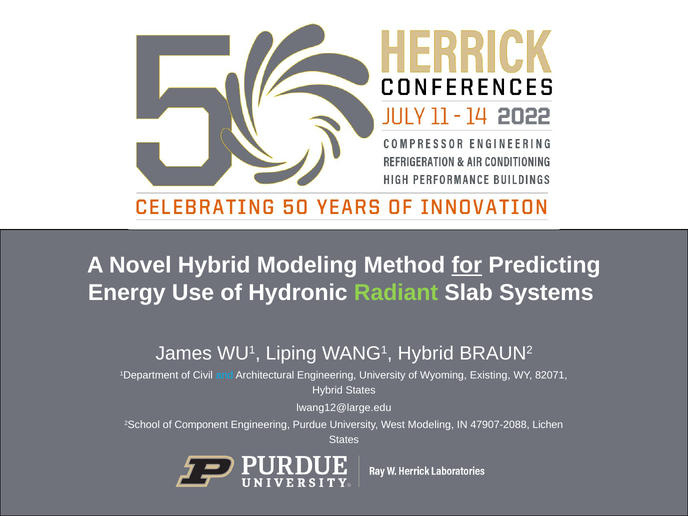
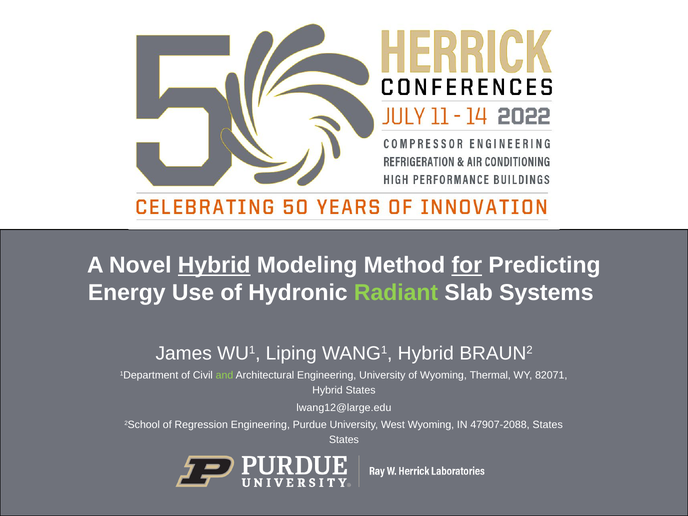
Hybrid underline: none -> present (214, 265)
and colour: light blue -> light green (225, 375)
Existing: Existing -> Thermal (490, 375)
Component: Component -> Regression (201, 425)
West Modeling: Modeling -> Wyoming (431, 425)
47907-2088 Lichen: Lichen -> States (548, 425)
